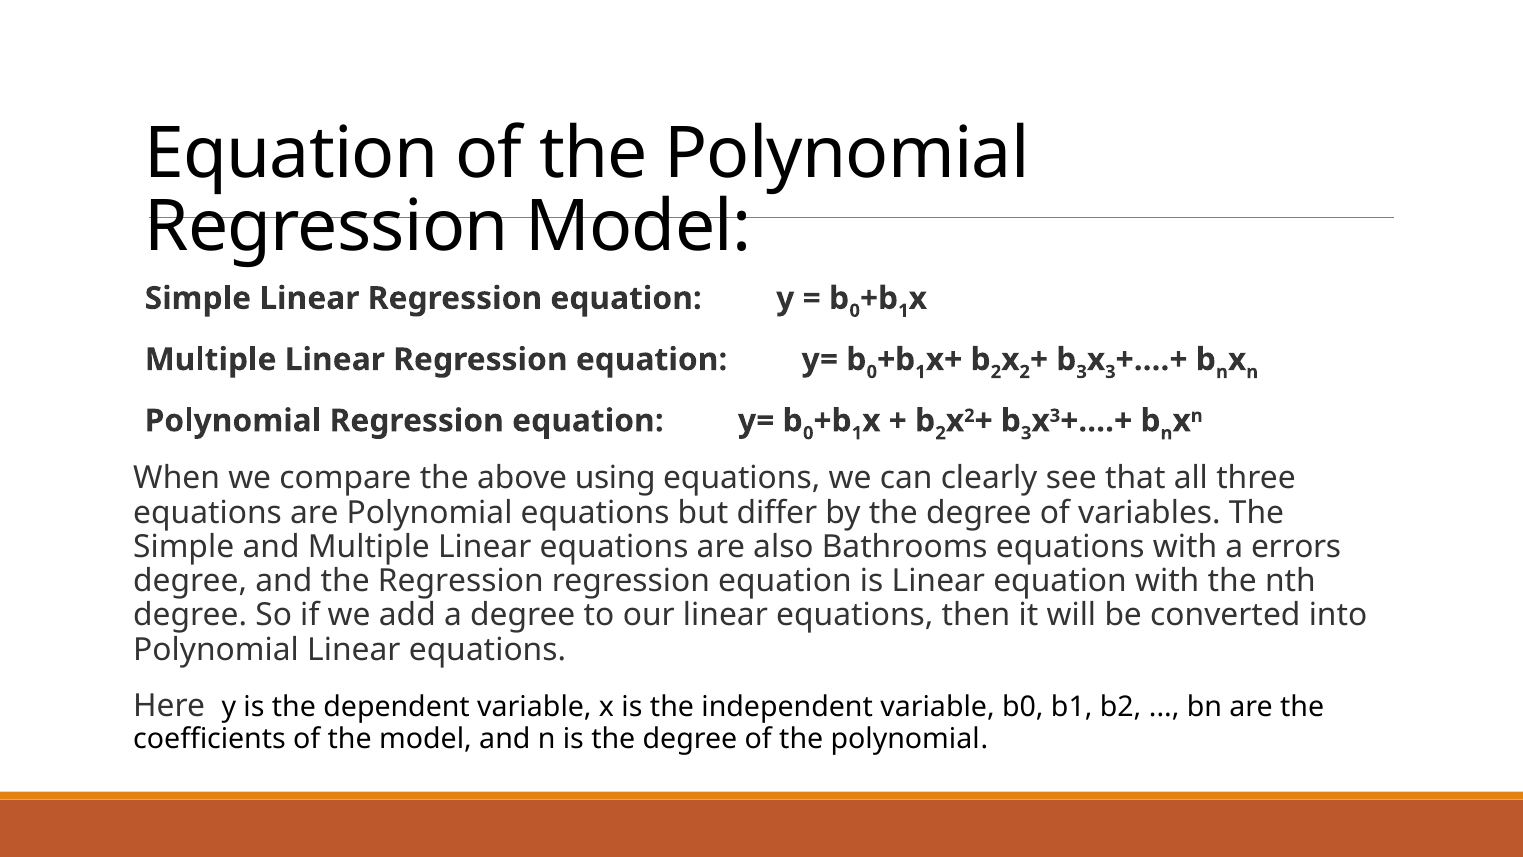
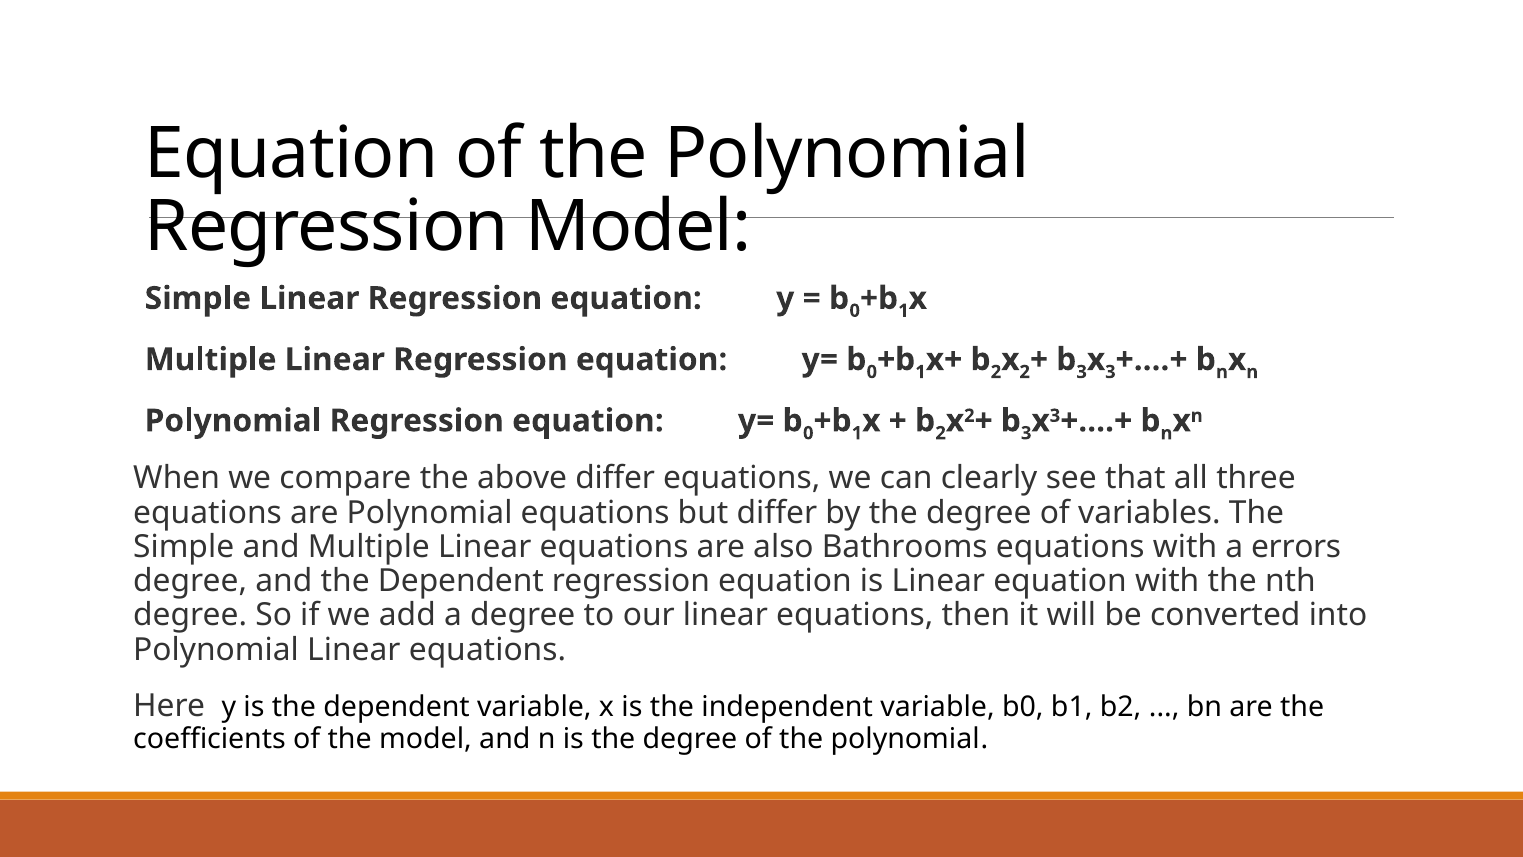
above using: using -> differ (615, 478)
and the Regression: Regression -> Dependent (461, 581)
